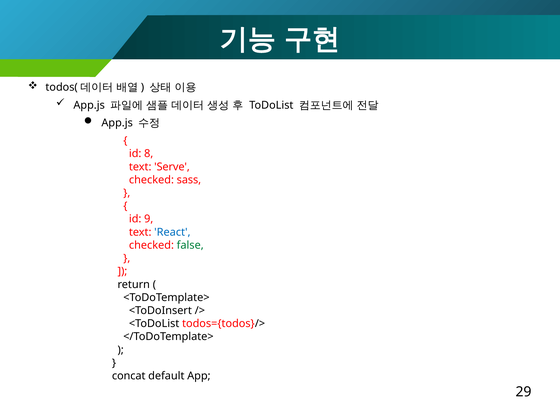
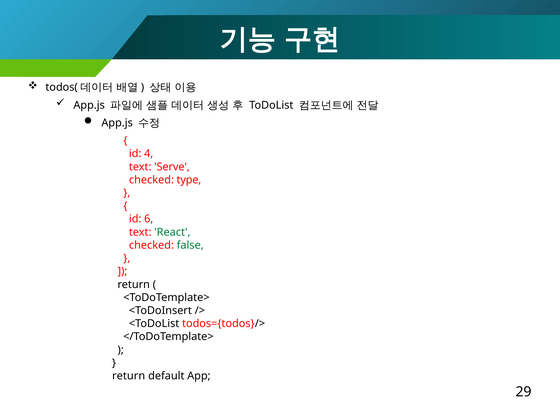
8: 8 -> 4 (149, 154)
sass: sass -> type (189, 180)
9: 9 -> 6 (149, 219)
React colour: blue -> green (172, 232)
concat: concat -> return (129, 376)
